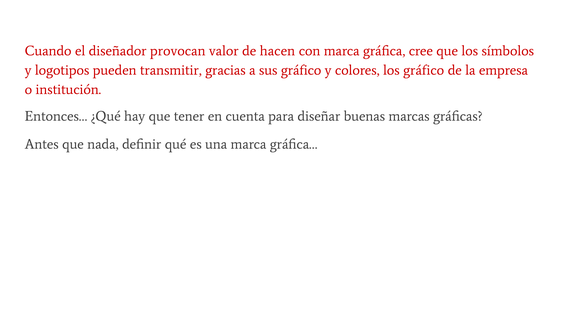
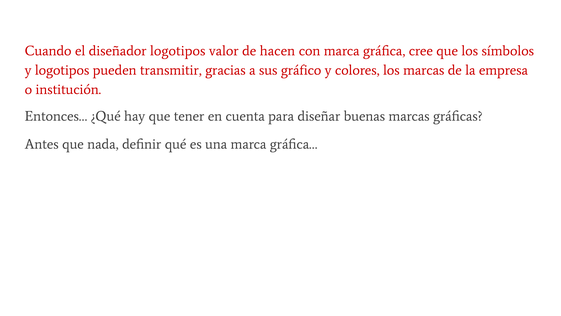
diseñador provocan: provocan -> logotipos (178, 51)
los gráfico: gráfico -> marcas (424, 70)
